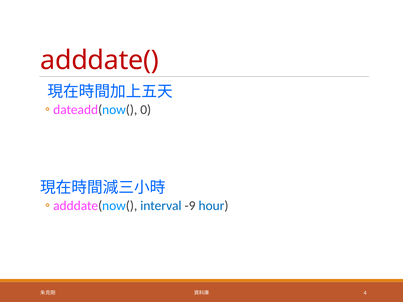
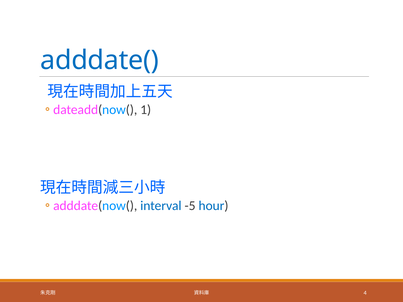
adddate( colour: red -> blue (100, 60)
0: 0 -> 1 (146, 110)
-9: -9 -> -5 (190, 206)
